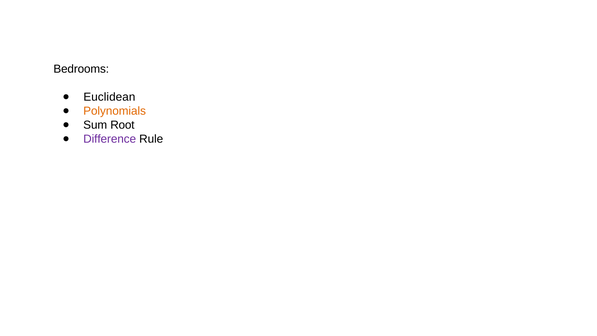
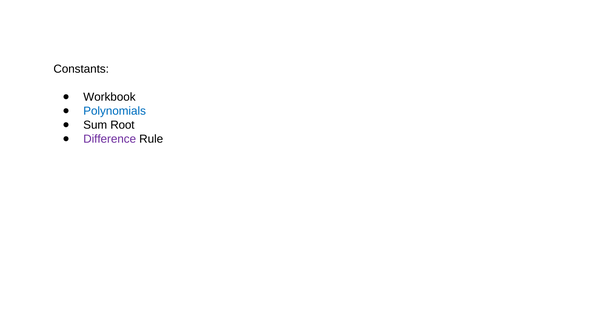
Bedrooms: Bedrooms -> Constants (81, 69)
Euclidean: Euclidean -> Workbook (109, 97)
Polynomials colour: orange -> blue (115, 111)
